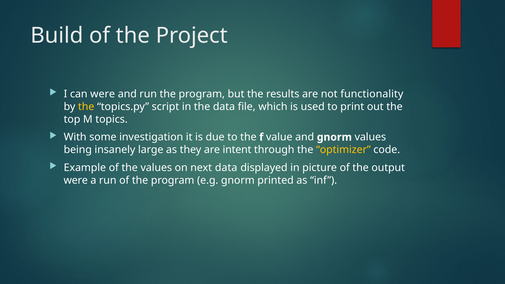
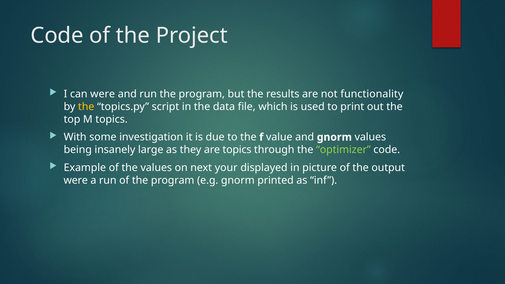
Build: Build -> Code (57, 35)
are intent: intent -> topics (237, 150)
optimizer colour: yellow -> light green (343, 150)
next data: data -> your (226, 168)
